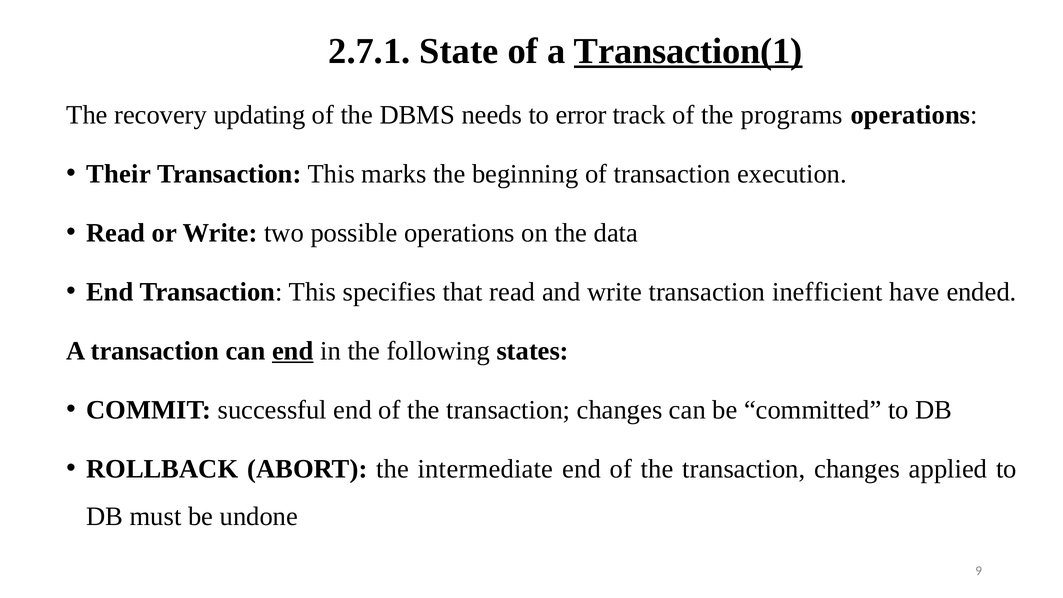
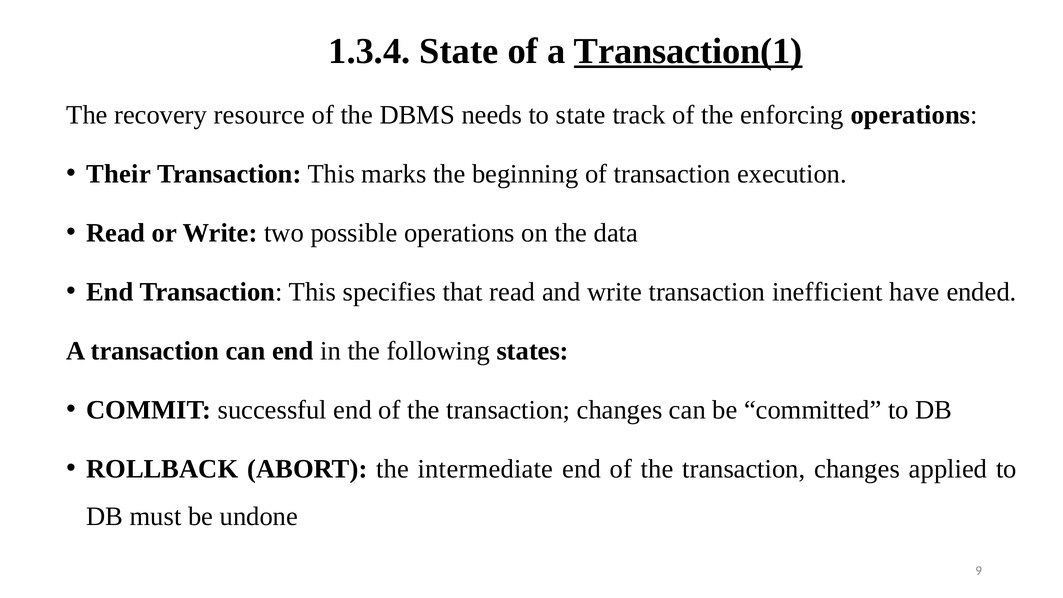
2.7.1: 2.7.1 -> 1.3.4 (369, 51)
updating: updating -> resource (259, 115)
to error: error -> state (581, 115)
programs: programs -> enforcing (792, 115)
end underline: present -> none (293, 351)
